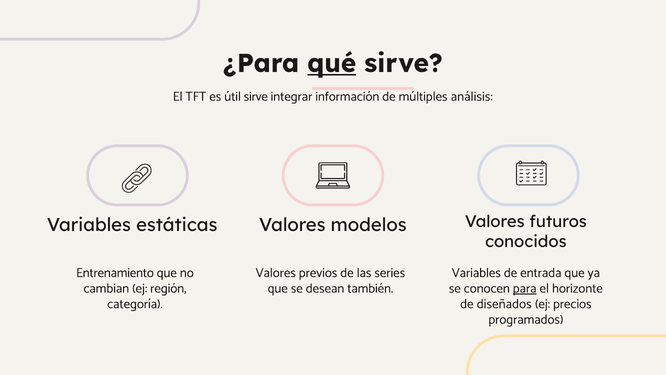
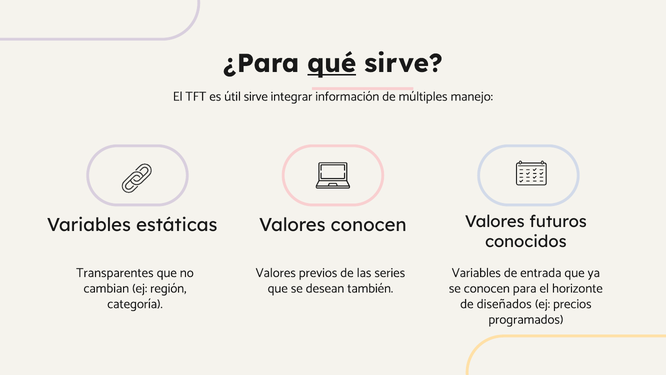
análisis: análisis -> manejo (472, 96)
Valores modelos: modelos -> conocen (369, 225)
Entrenamiento: Entrenamiento -> Transparentes (115, 272)
para underline: present -> none (525, 288)
